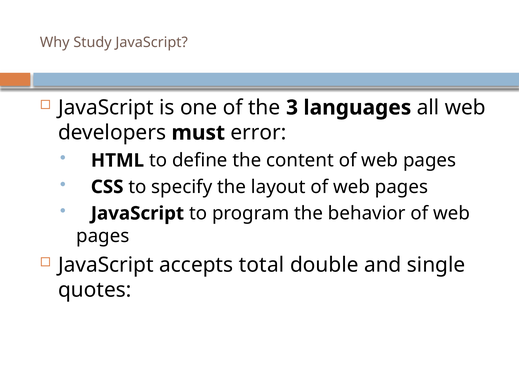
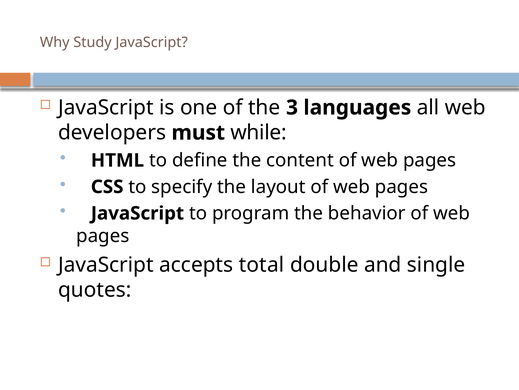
error: error -> while (259, 132)
